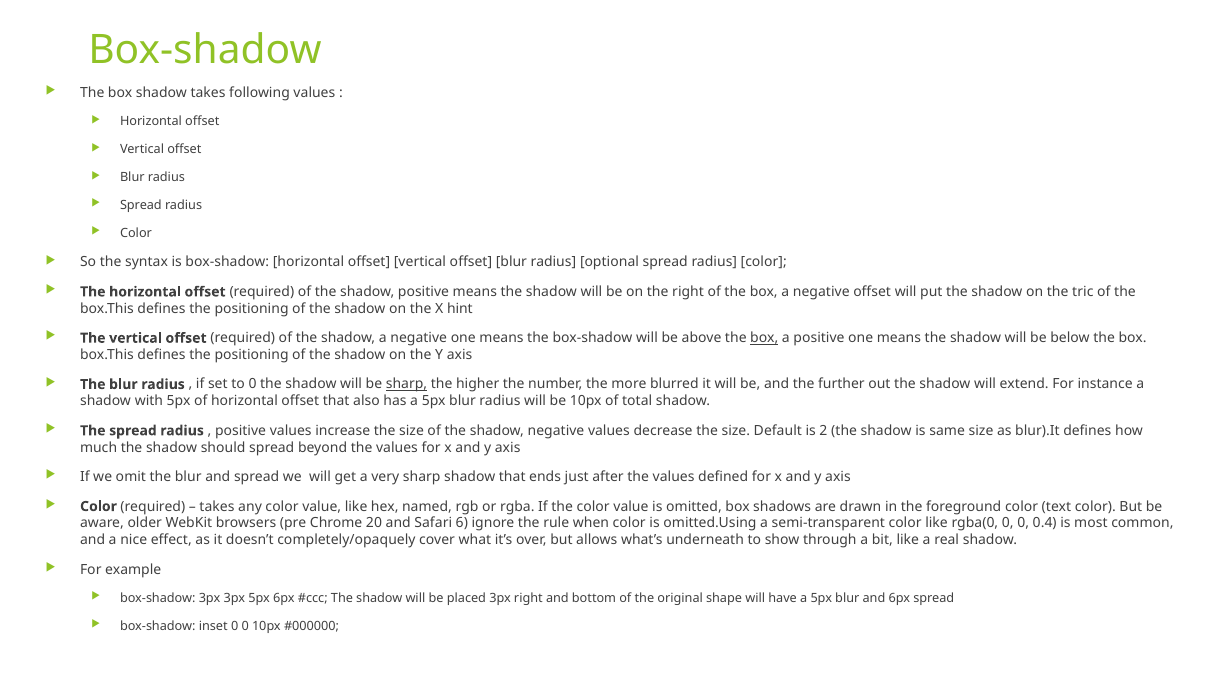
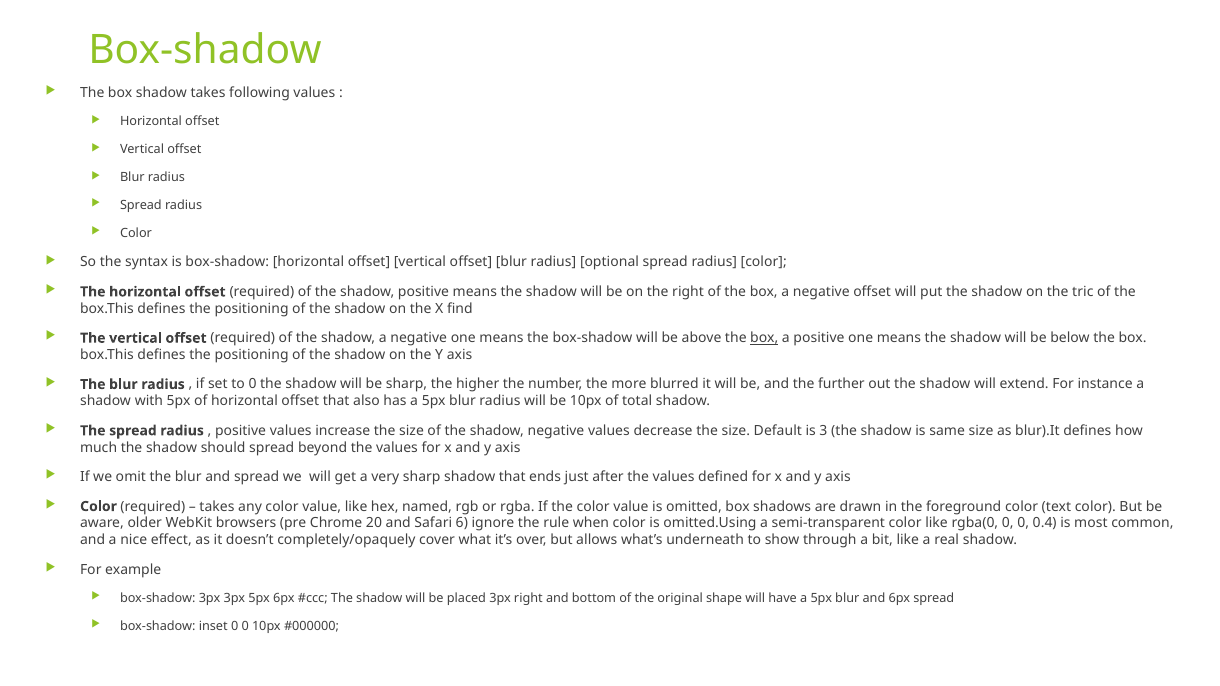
hint: hint -> find (460, 309)
sharp underline: present -> none (407, 385)
2: 2 -> 3 (823, 431)
